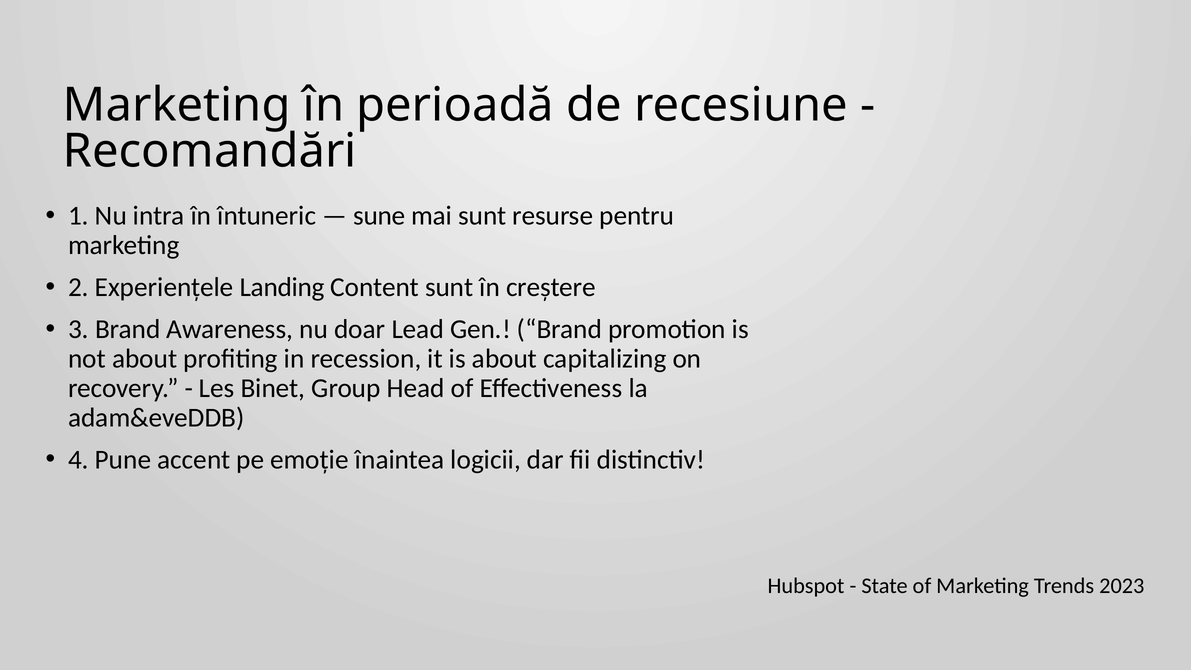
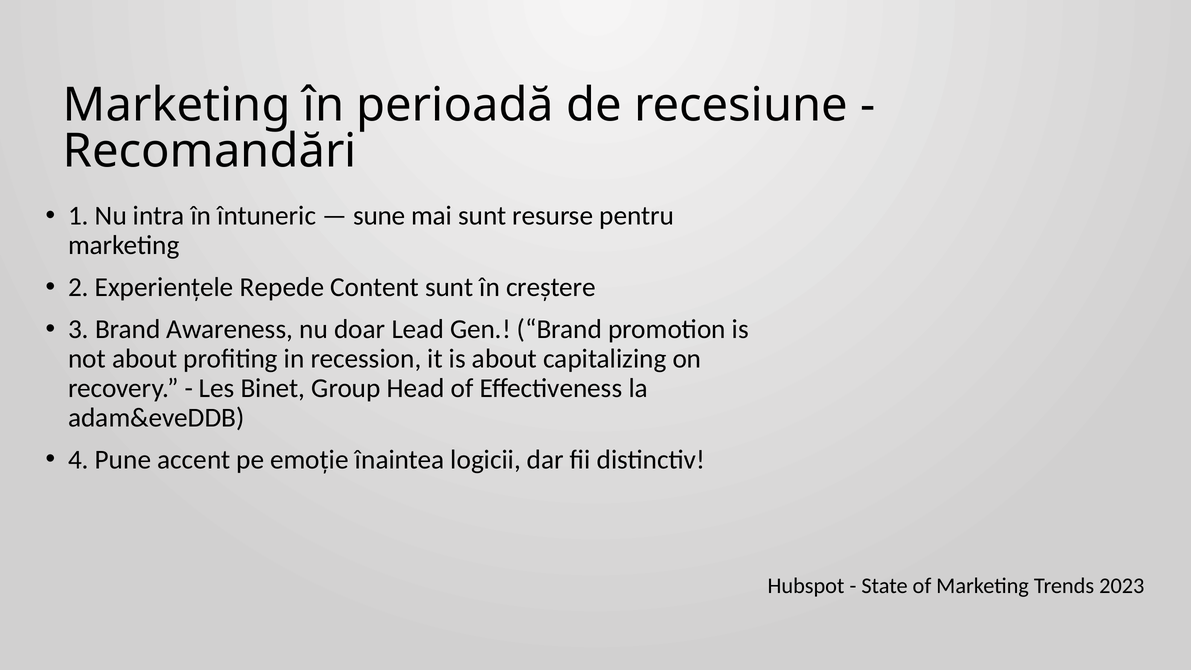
Landing: Landing -> Repede (282, 287)
